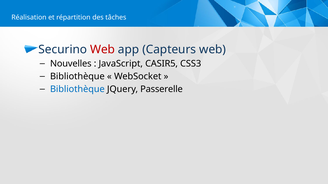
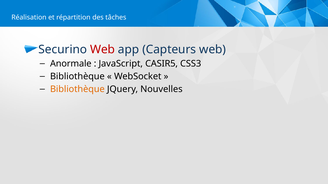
Nouvelles: Nouvelles -> Anormale (71, 64)
Bibliothèque colour: blue -> orange (77, 89)
Passerelle: Passerelle -> Nouvelles (161, 89)
